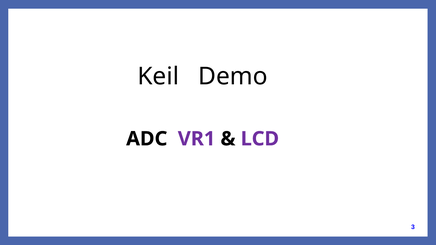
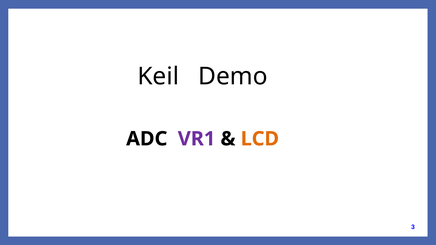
LCD colour: purple -> orange (260, 139)
